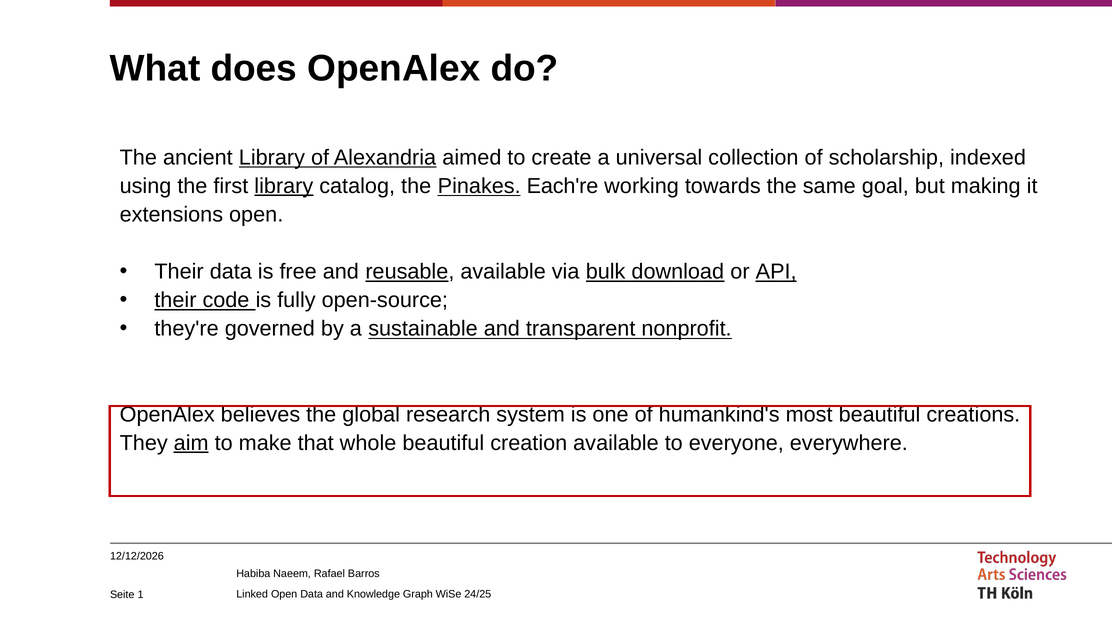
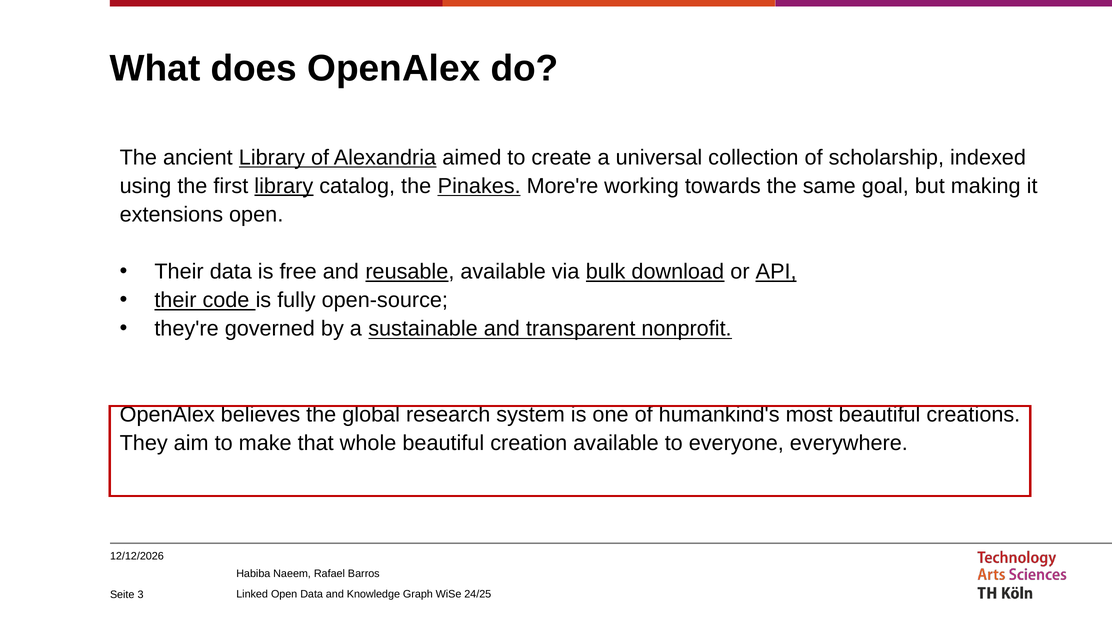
Each're: Each're -> More're (562, 186)
aim underline: present -> none (191, 443)
1: 1 -> 3 (141, 594)
